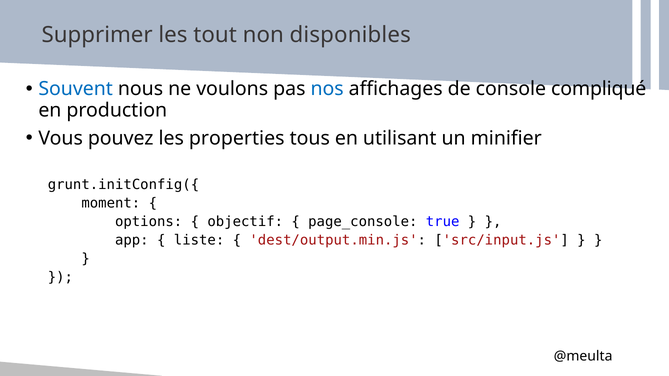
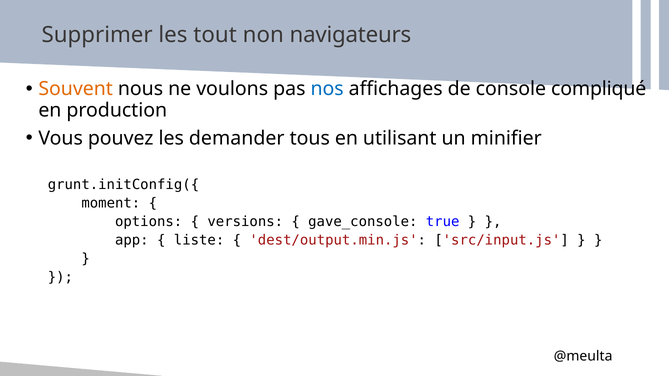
disponibles: disponibles -> navigateurs (350, 35)
Souvent colour: blue -> orange (76, 89)
properties: properties -> demander (237, 138)
objectif: objectif -> versions (245, 222)
page_console: page_console -> gave_console (363, 222)
